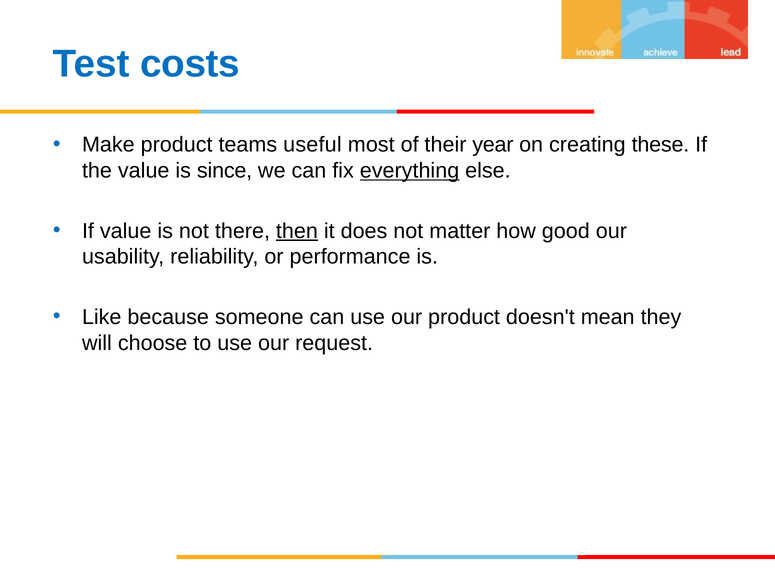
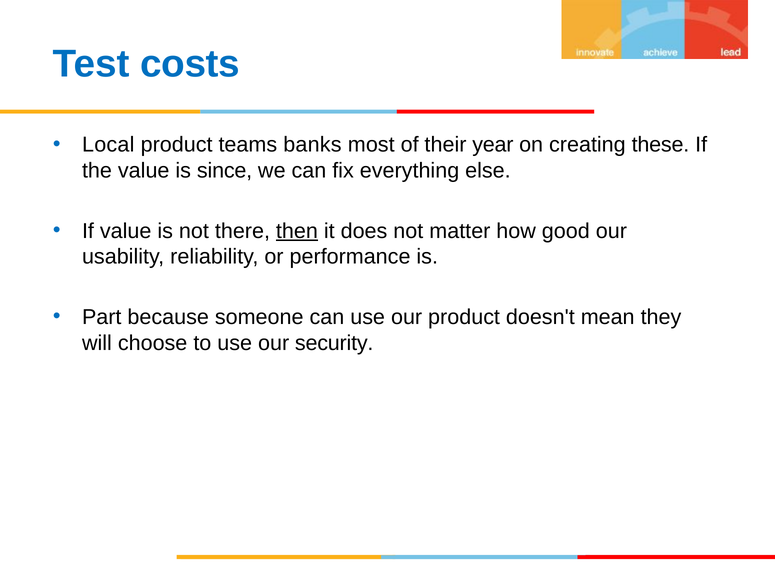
Make: Make -> Local (108, 145)
useful: useful -> banks (312, 145)
everything underline: present -> none (410, 171)
Like: Like -> Part (102, 317)
request: request -> security (334, 343)
